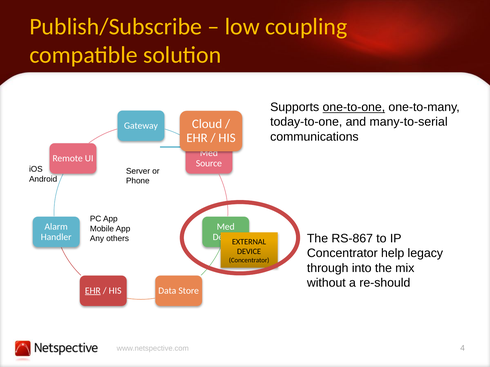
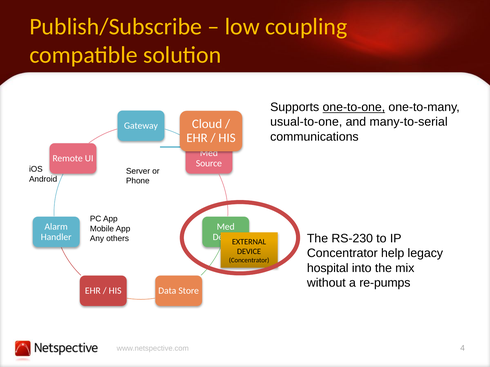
today-to-one: today-to-one -> usual-to-one (306, 122)
RS-867: RS-867 -> RS-230 (352, 239)
through: through -> hospital (328, 268)
re-should: re-should -> re-pumps (385, 283)
EHR underline: present -> none (93, 291)
